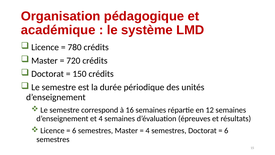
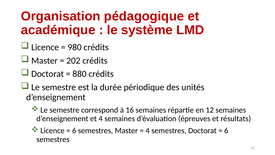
780: 780 -> 980 (75, 47)
720: 720 -> 202 (73, 60)
150: 150 -> 880 (80, 74)
